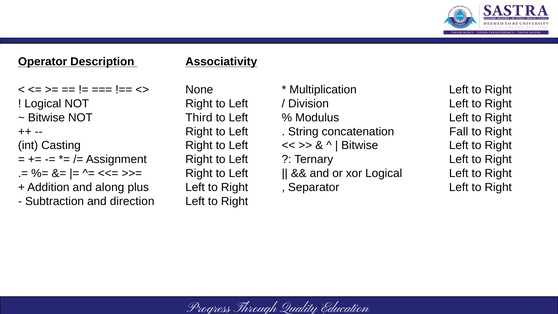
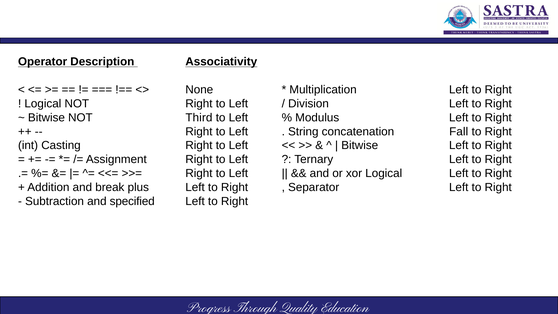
along: along -> break (110, 187)
direction: direction -> specified (132, 201)
